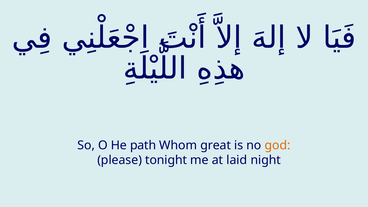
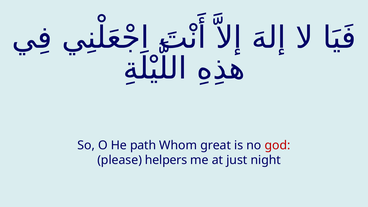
god colour: orange -> red (277, 145)
tonight: tonight -> helpers (166, 160)
laid: laid -> just (237, 160)
